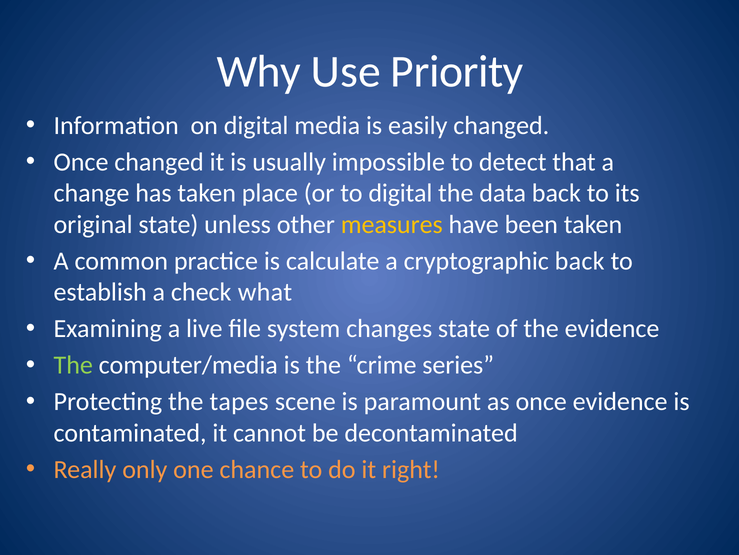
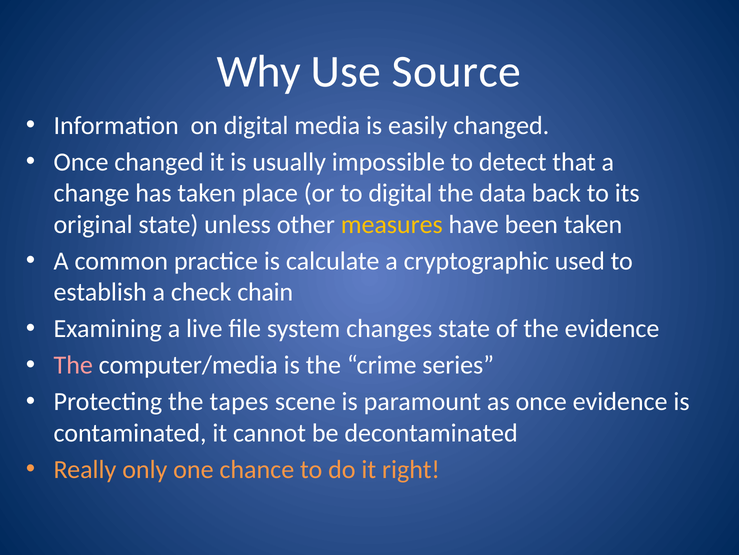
Priority: Priority -> Source (457, 72)
cryptographic back: back -> used (580, 261)
what: what -> chain (265, 292)
The colour: light green -> pink (73, 365)
